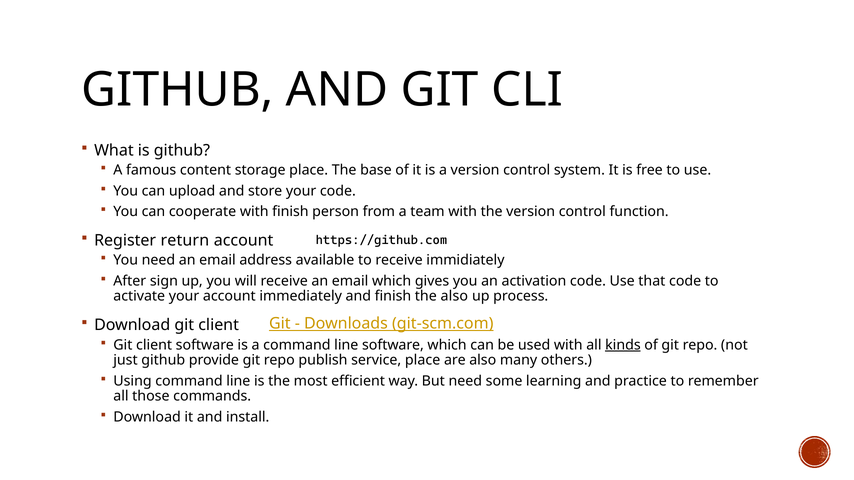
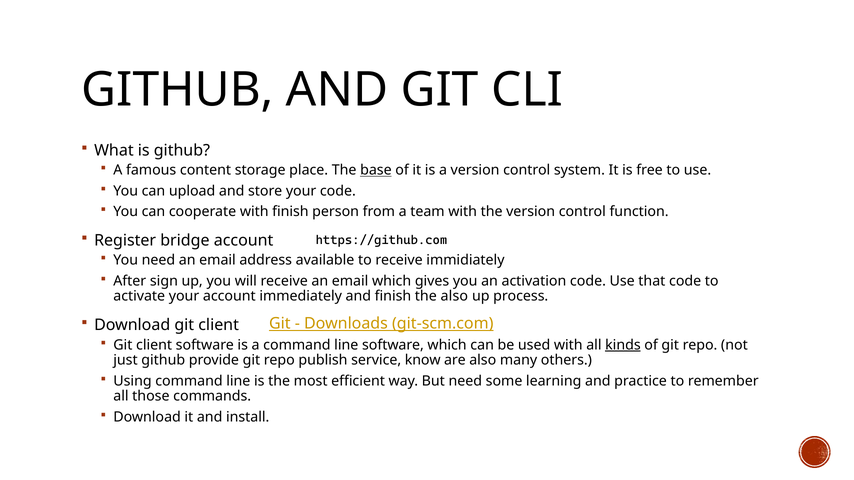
base underline: none -> present (376, 170)
return: return -> bridge (185, 240)
service place: place -> know (423, 360)
